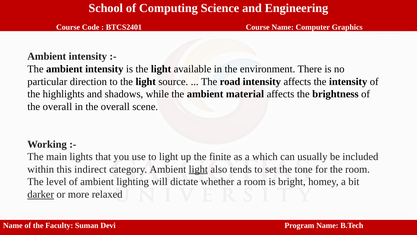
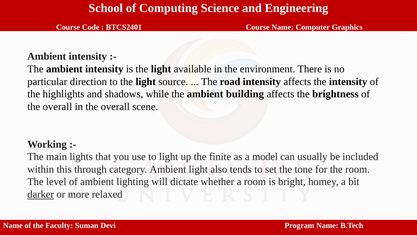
material: material -> building (245, 94)
which: which -> model (265, 156)
indirect: indirect -> through (90, 169)
light underline: present -> none (198, 169)
